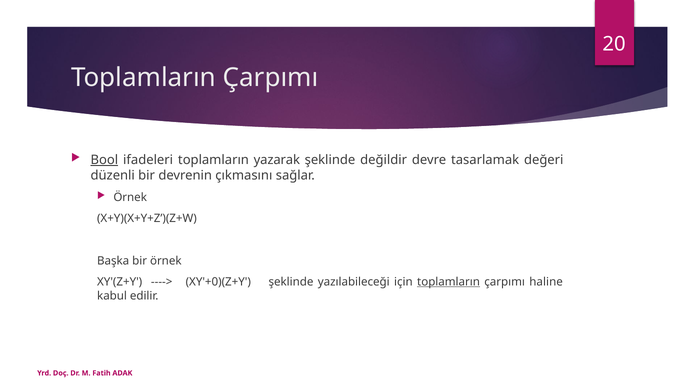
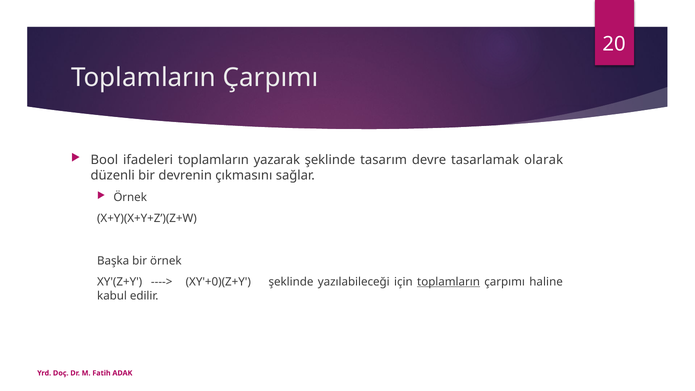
Bool underline: present -> none (104, 160)
değildir: değildir -> tasarım (384, 160)
değeri: değeri -> olarak (544, 160)
